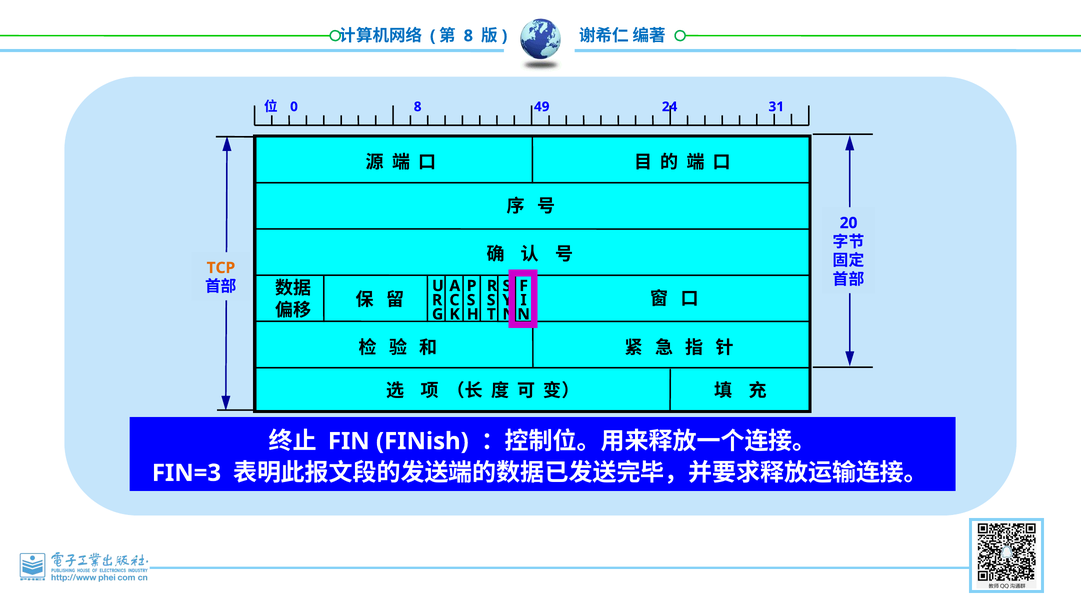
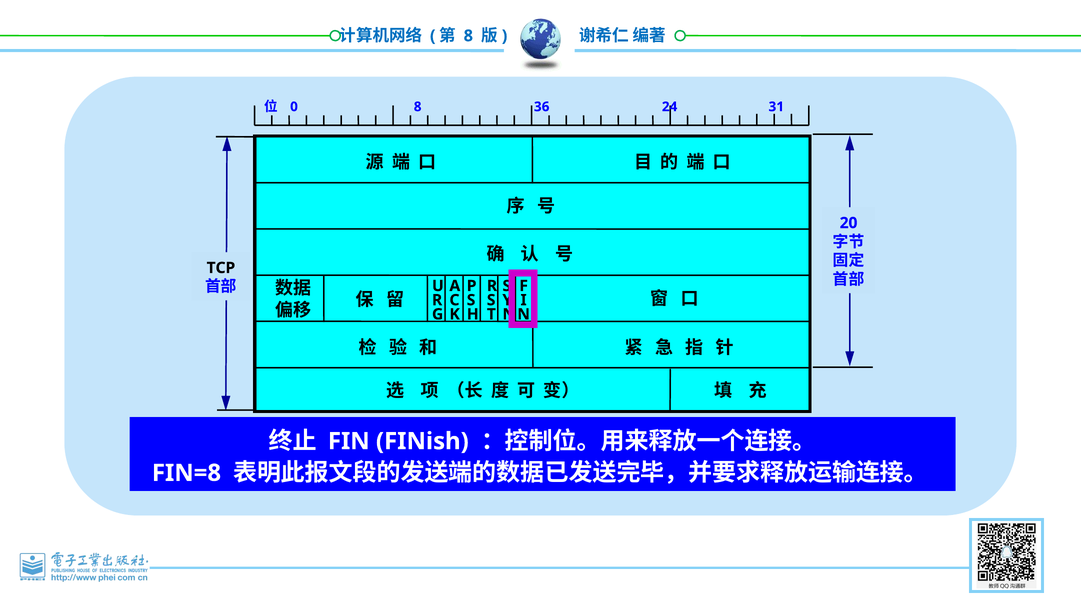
49: 49 -> 36 (542, 107)
TCP colour: orange -> black (221, 268)
FIN=3: FIN=3 -> FIN=8 (186, 473)
